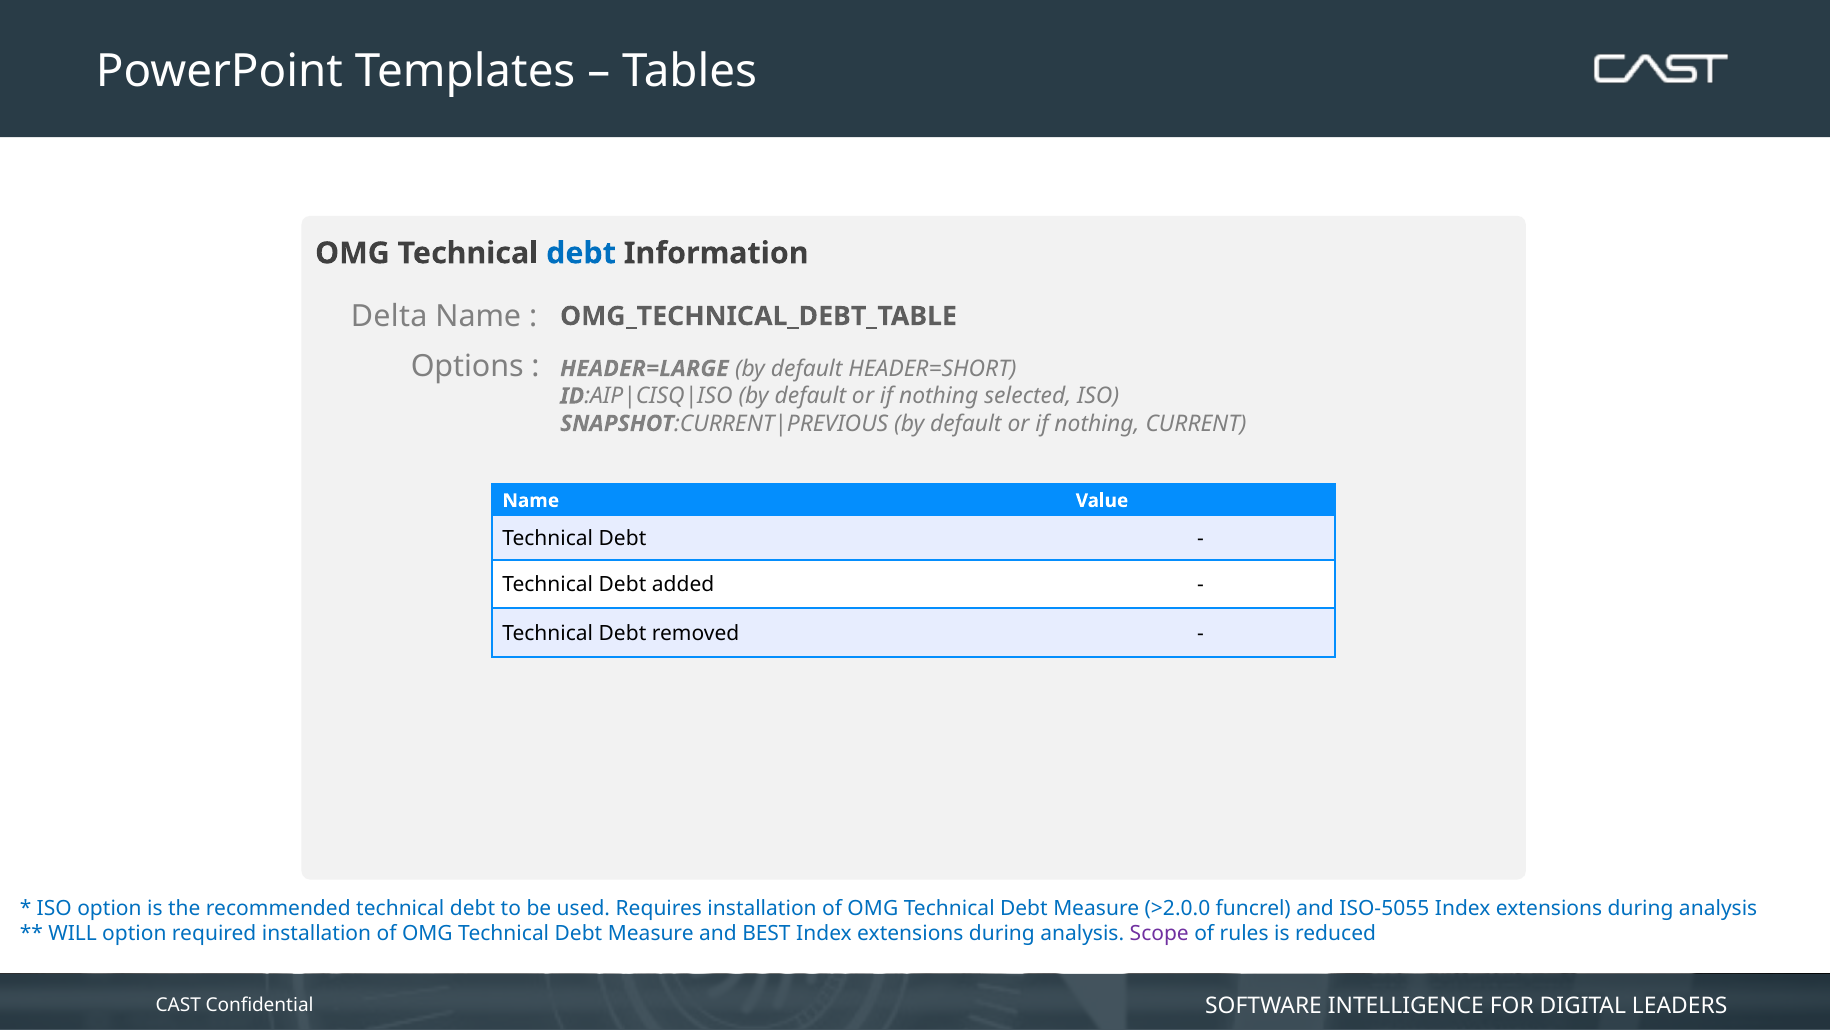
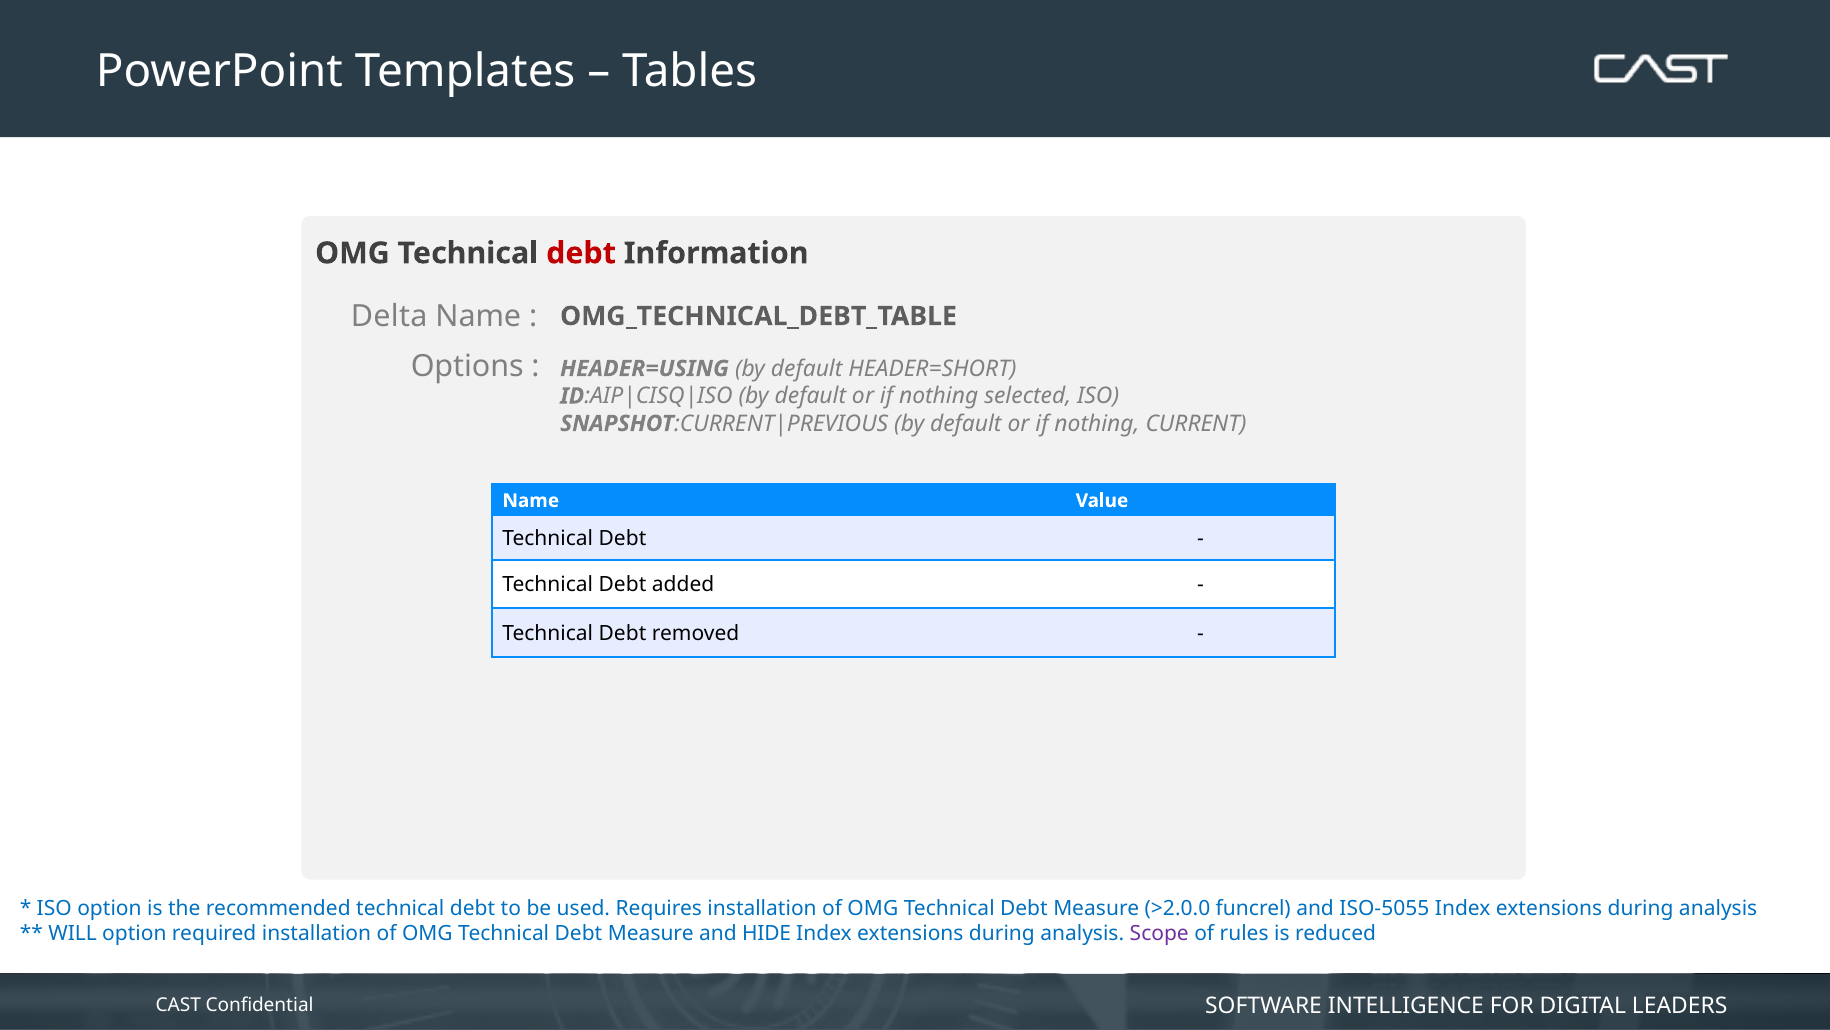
debt colour: blue -> red (581, 253)
HEADER=LARGE: HEADER=LARGE -> HEADER=USING (644, 368)
BEST: BEST -> HIDE (767, 933)
